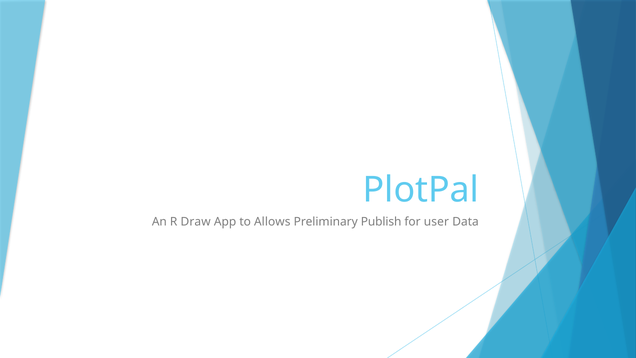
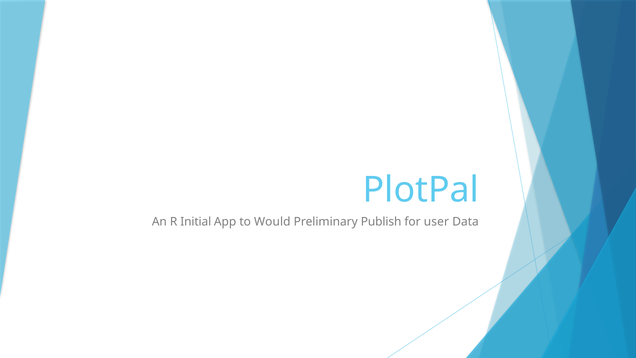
Draw: Draw -> Initial (196, 222)
Allows: Allows -> Would (272, 222)
